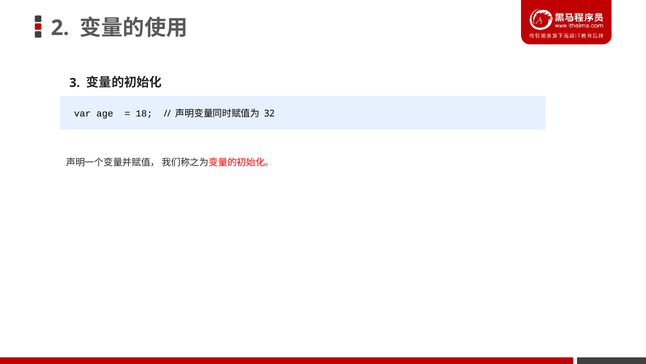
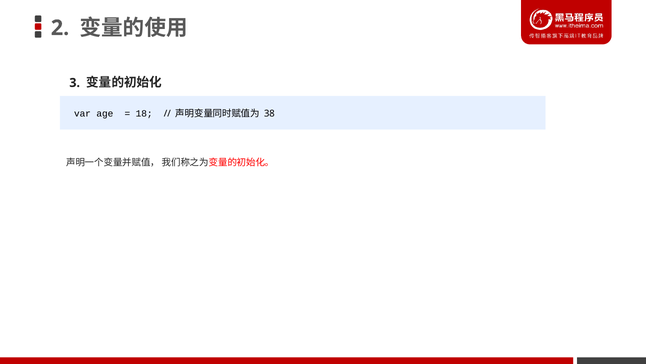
32: 32 -> 38 (269, 113)
